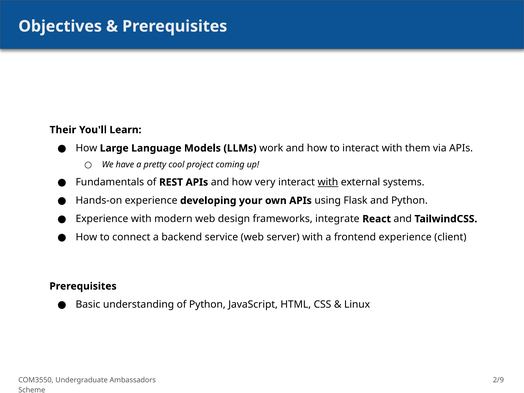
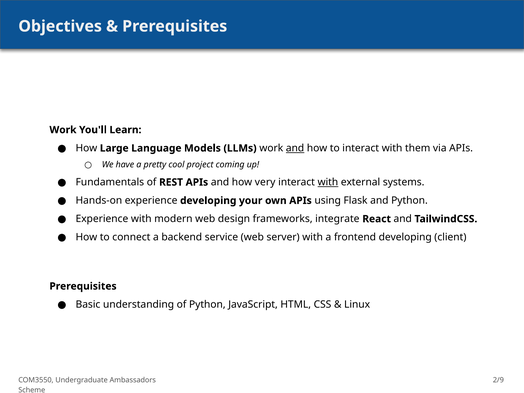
Their: Their -> Work (63, 130)
and underline: none -> present (295, 148)
frontend experience: experience -> developing (405, 237)
